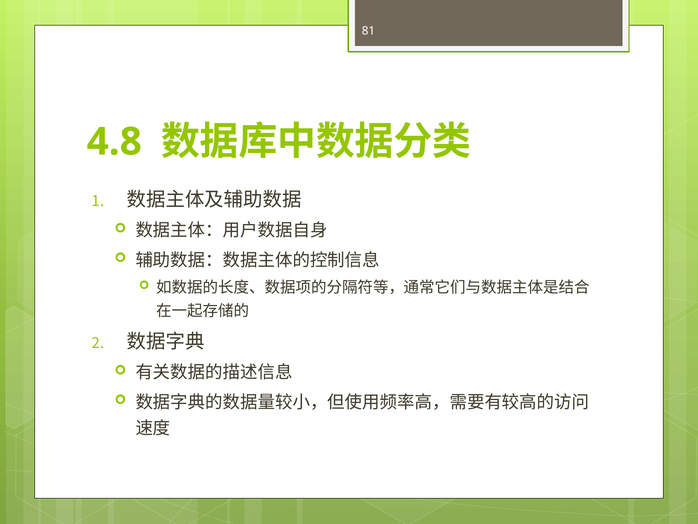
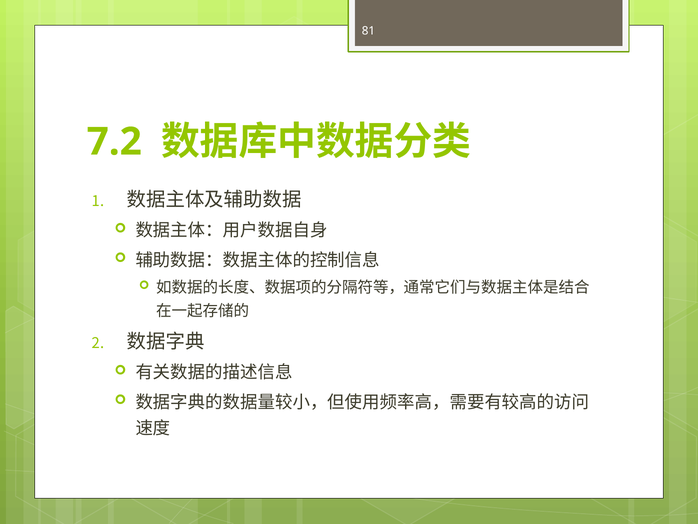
4.8: 4.8 -> 7.2 (114, 142)
